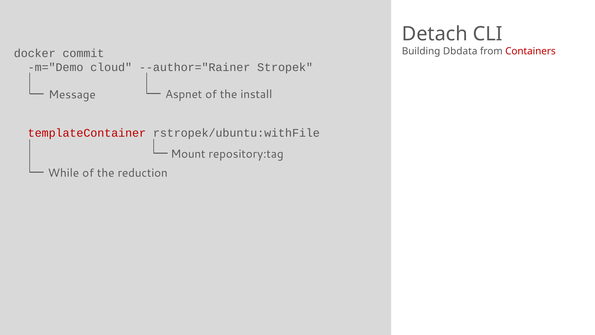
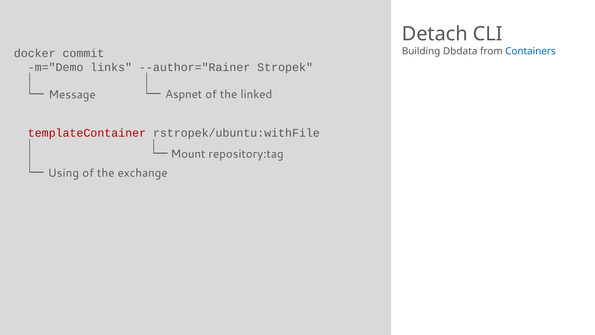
Containers colour: red -> blue (530, 51)
cloud: cloud -> links (111, 67)
install: install -> linked (256, 94)
While: While -> Using (63, 173)
reduction: reduction -> exchange (143, 173)
